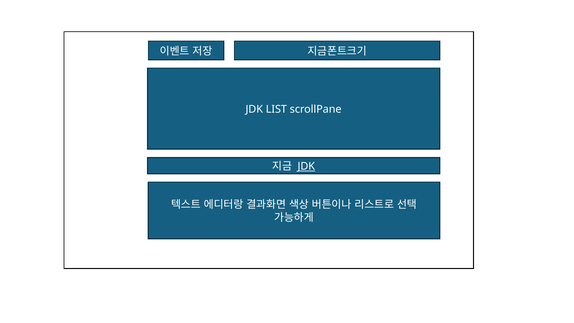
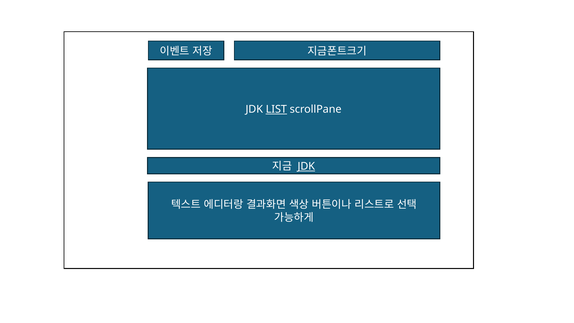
LIST underline: none -> present (276, 109)
